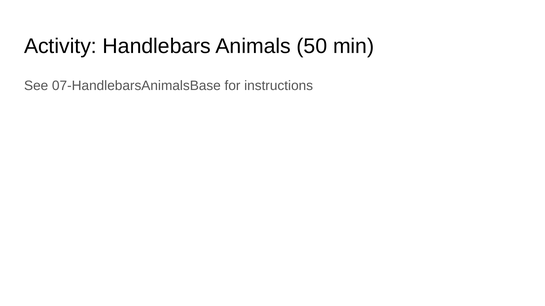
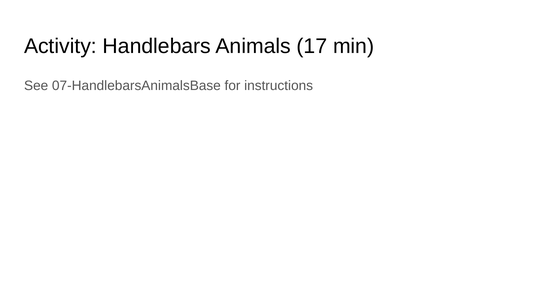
50: 50 -> 17 (312, 46)
